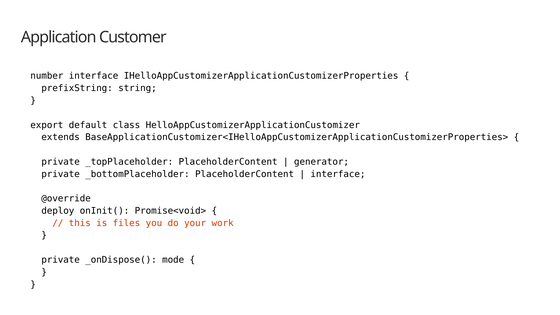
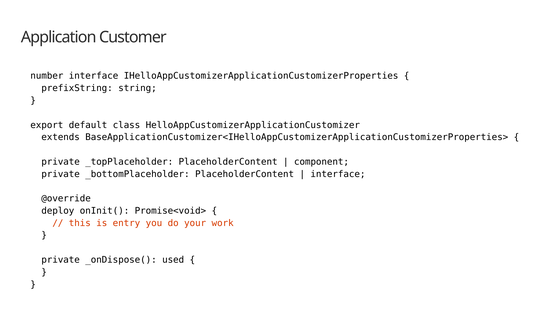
generator: generator -> component (321, 162)
files: files -> entry (126, 223)
mode: mode -> used (173, 260)
